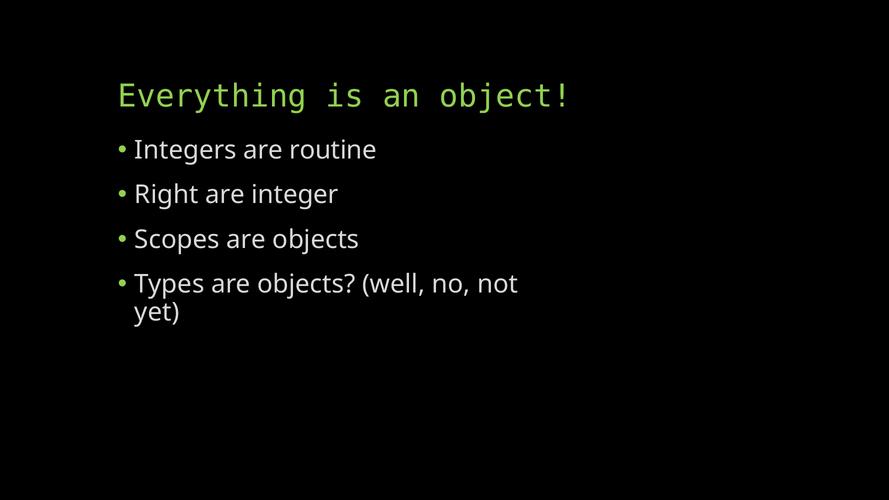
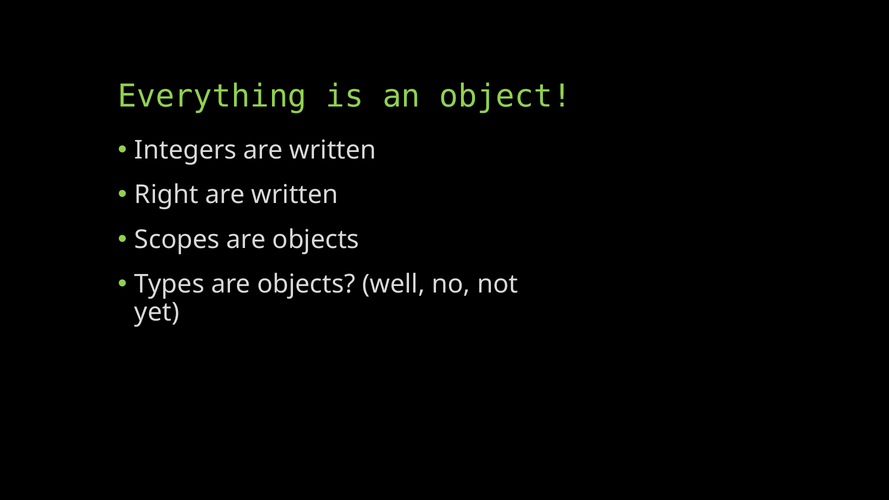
Integers are routine: routine -> written (333, 150)
integer: integer -> written (295, 195)
